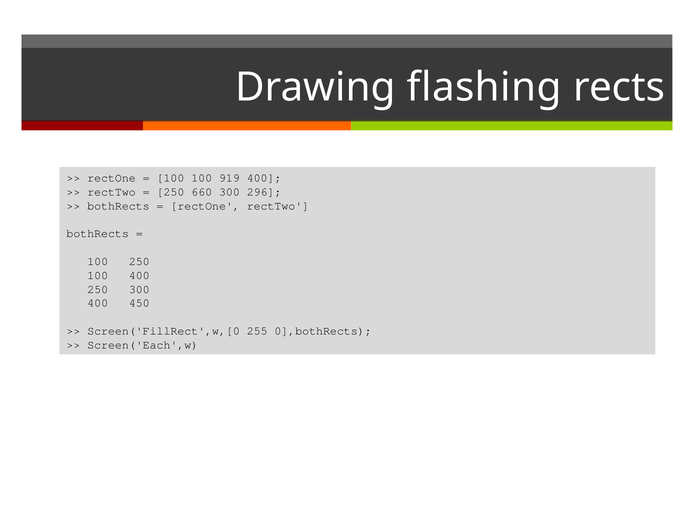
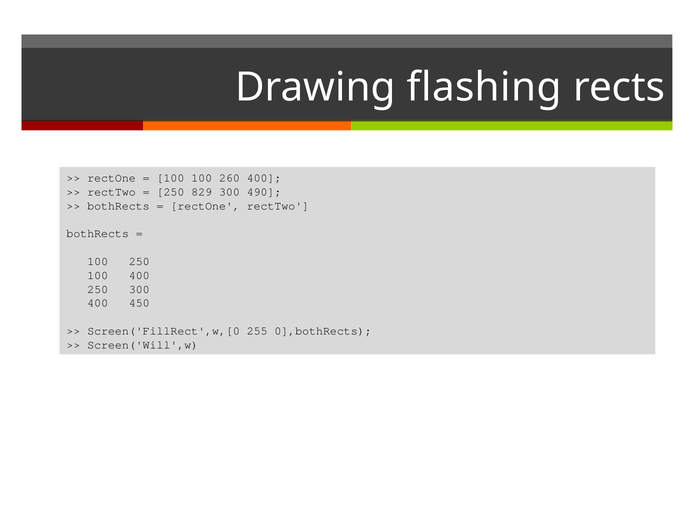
919: 919 -> 260 (229, 178)
660: 660 -> 829 (202, 192)
296: 296 -> 490 (264, 192)
Screen('Each',w: Screen('Each',w -> Screen('Will',w (143, 344)
